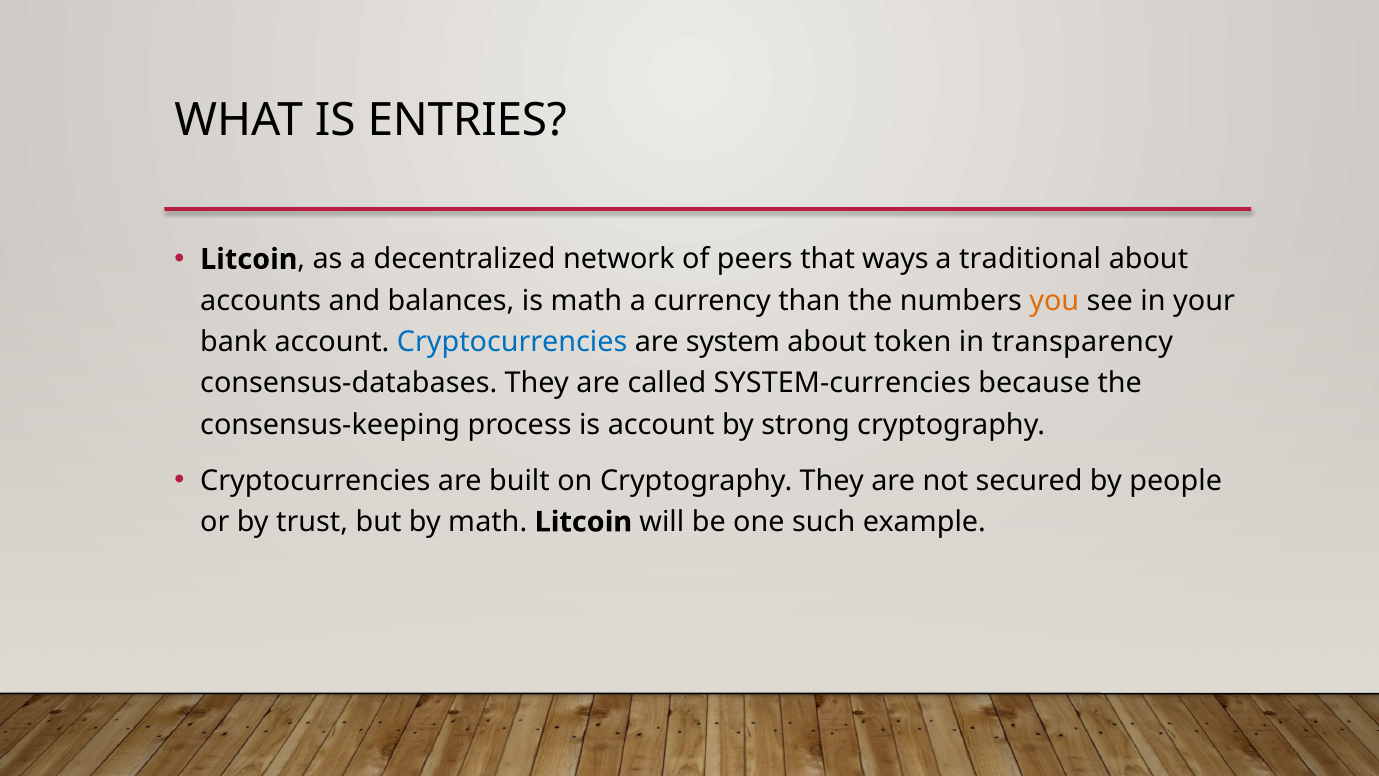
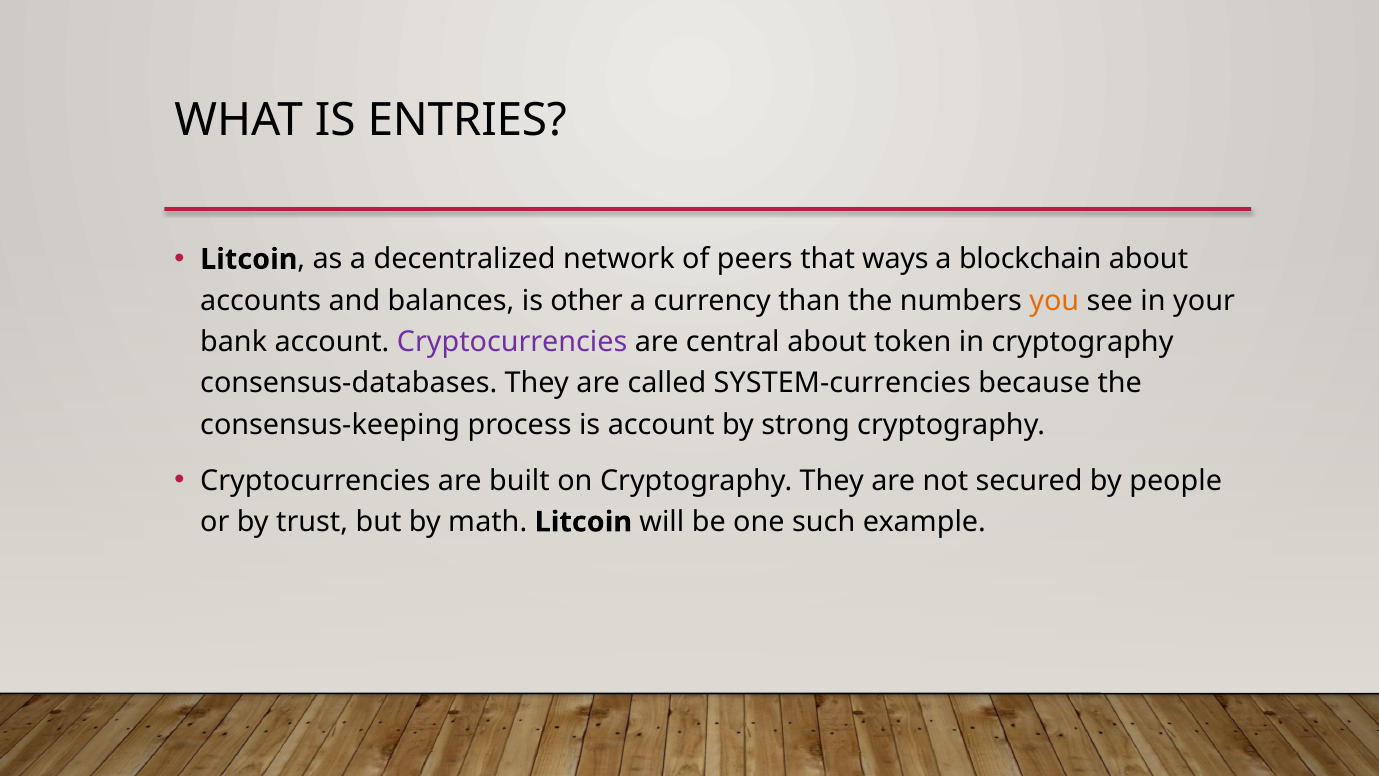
traditional: traditional -> blockchain (1030, 259)
is math: math -> other (587, 301)
Cryptocurrencies colour: blue -> purple (512, 342)
system: system -> central (733, 342)
in transparency: transparency -> cryptography (1082, 342)
